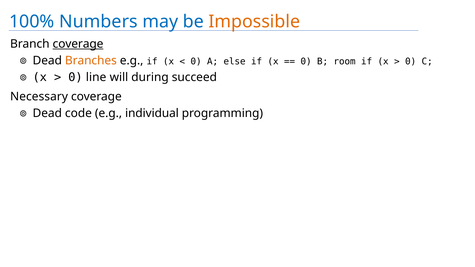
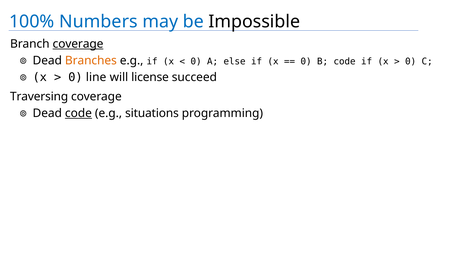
Impossible colour: orange -> black (254, 22)
B room: room -> code (345, 62)
during: during -> license (150, 77)
Necessary: Necessary -> Traversing (39, 97)
code underline: none -> present (78, 113)
individual: individual -> situations (152, 113)
